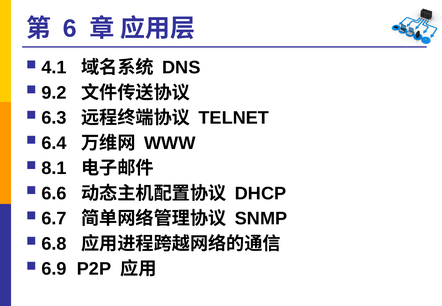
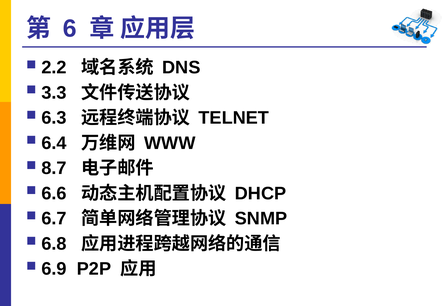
4.1: 4.1 -> 2.2 (54, 68)
9.2: 9.2 -> 3.3 (54, 93)
8.1: 8.1 -> 8.7 (54, 168)
